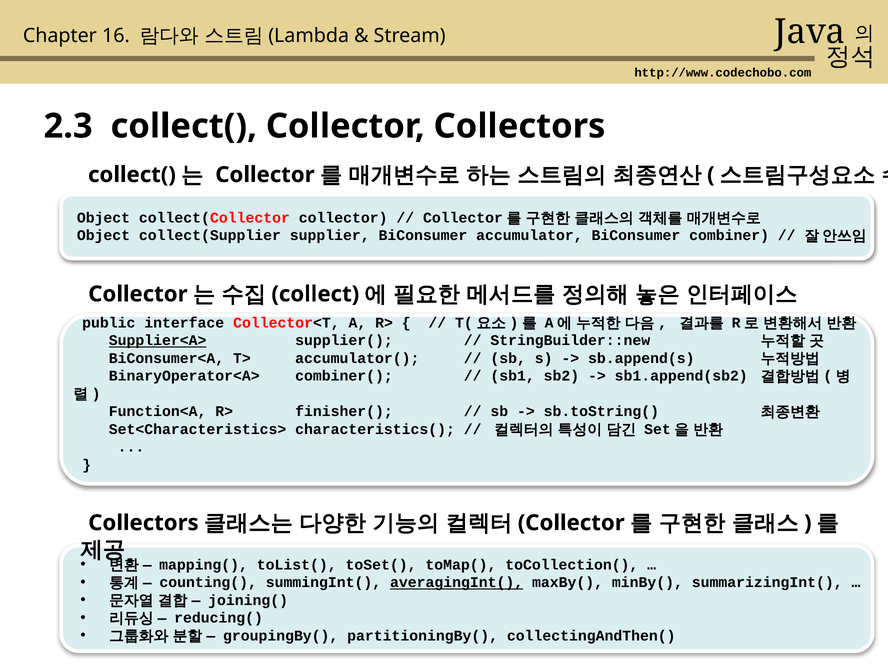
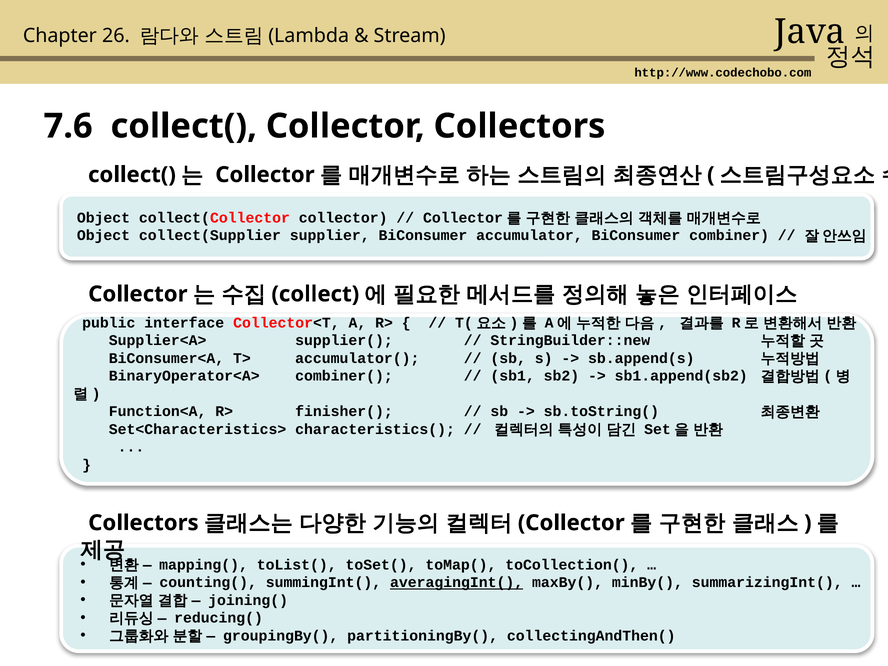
16: 16 -> 26 (116, 36)
2.3: 2.3 -> 7.6 (68, 126)
Supplier<A> underline: present -> none (158, 341)
